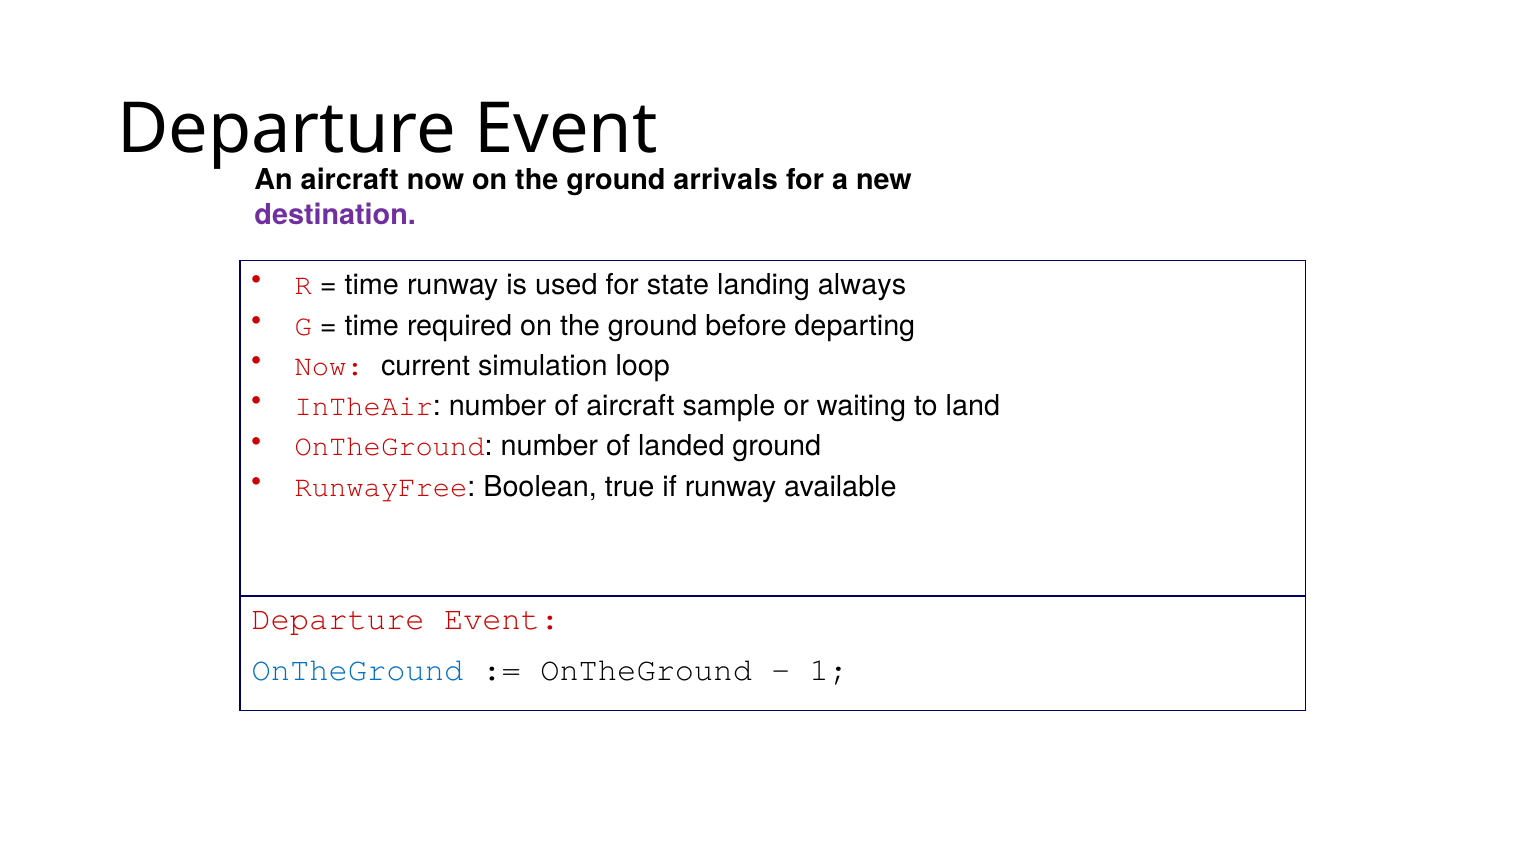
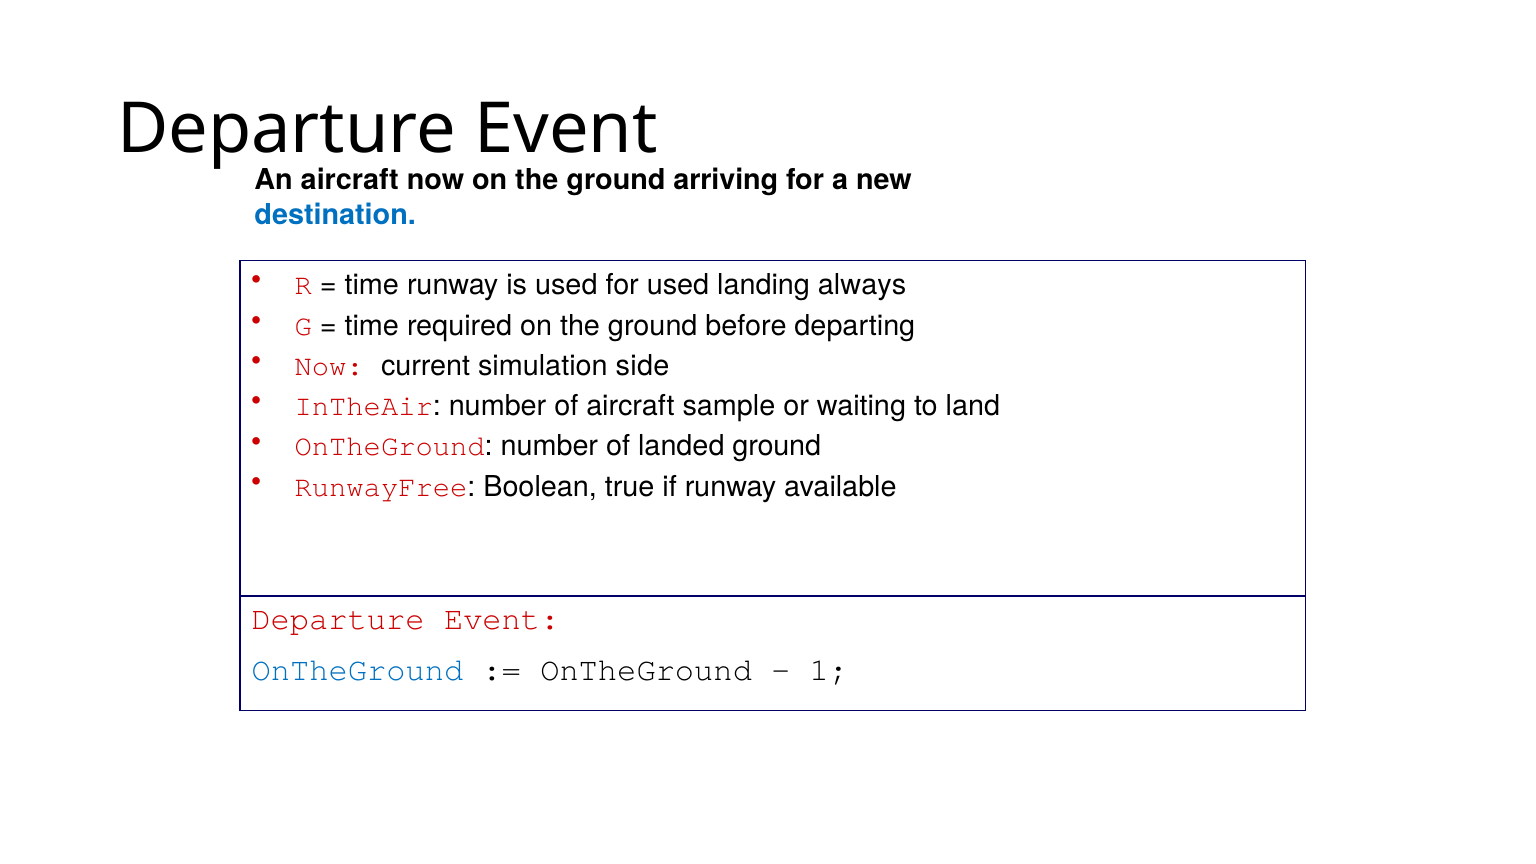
arrivals: arrivals -> arriving (726, 180)
destination colour: purple -> blue (335, 215)
for state: state -> used (678, 285)
loop: loop -> side (643, 366)
